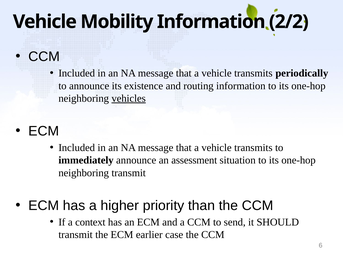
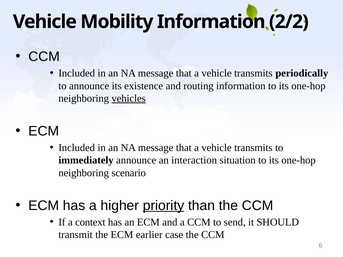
assessment: assessment -> interaction (194, 160)
neighboring transmit: transmit -> scenario (129, 173)
priority underline: none -> present (164, 206)
